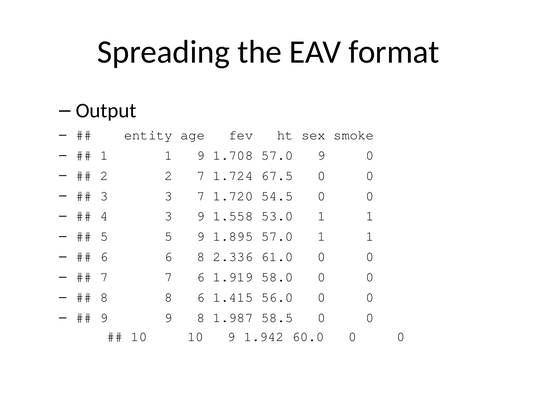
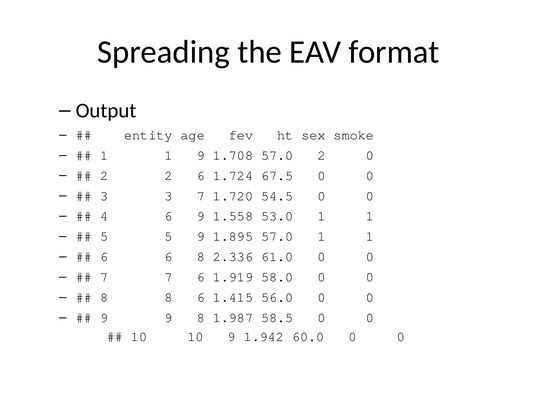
57.0 9: 9 -> 2 (322, 155)
2 7: 7 -> 6 (201, 176)
4 3: 3 -> 6 (168, 216)
